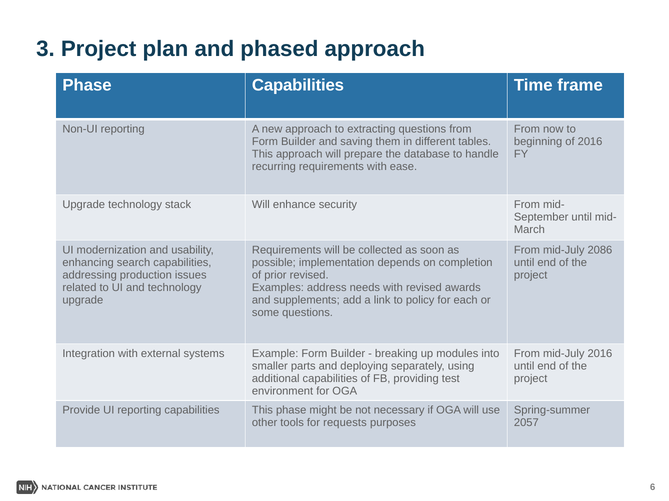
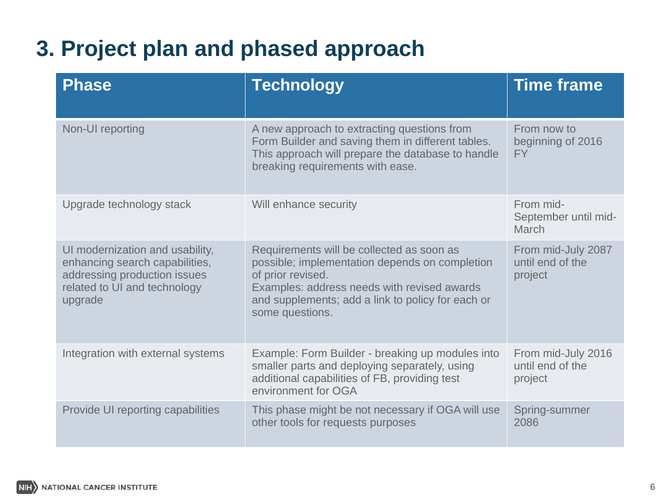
Phase Capabilities: Capabilities -> Technology (298, 85)
recurring: recurring -> breaking (274, 167)
2086: 2086 -> 2087 (600, 250)
2057: 2057 -> 2086 (526, 423)
